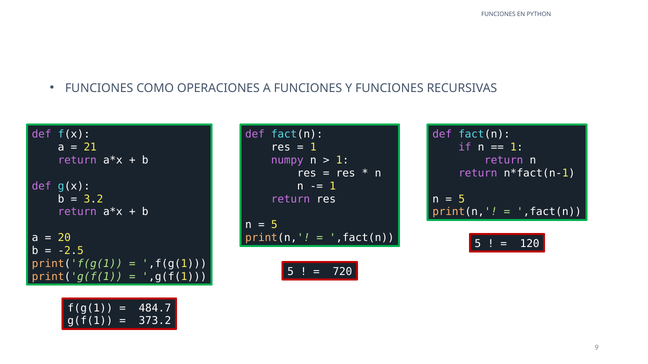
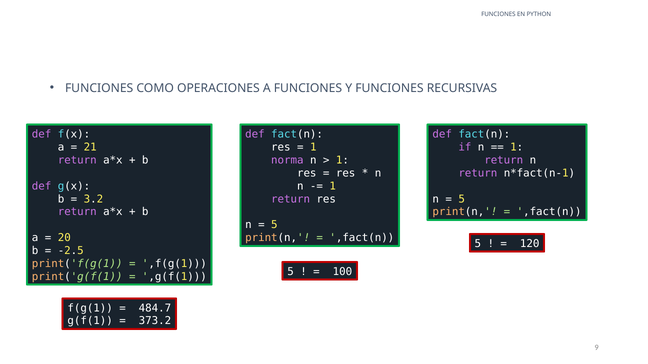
numpy: numpy -> norma (287, 160)
720: 720 -> 100 (342, 272)
